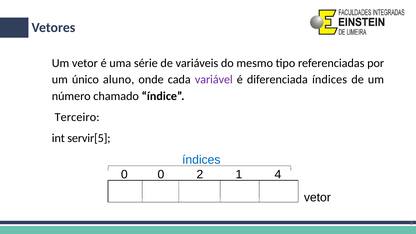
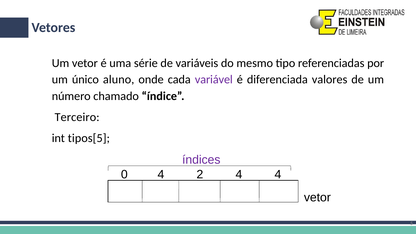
diferenciada índices: índices -> valores (330, 80)
servir[5: servir[5 -> tipos[5 (89, 138)
índices colour: blue -> purple (201, 160)
0 0: 0 -> 4 (161, 175)
2 1: 1 -> 4 (239, 175)
